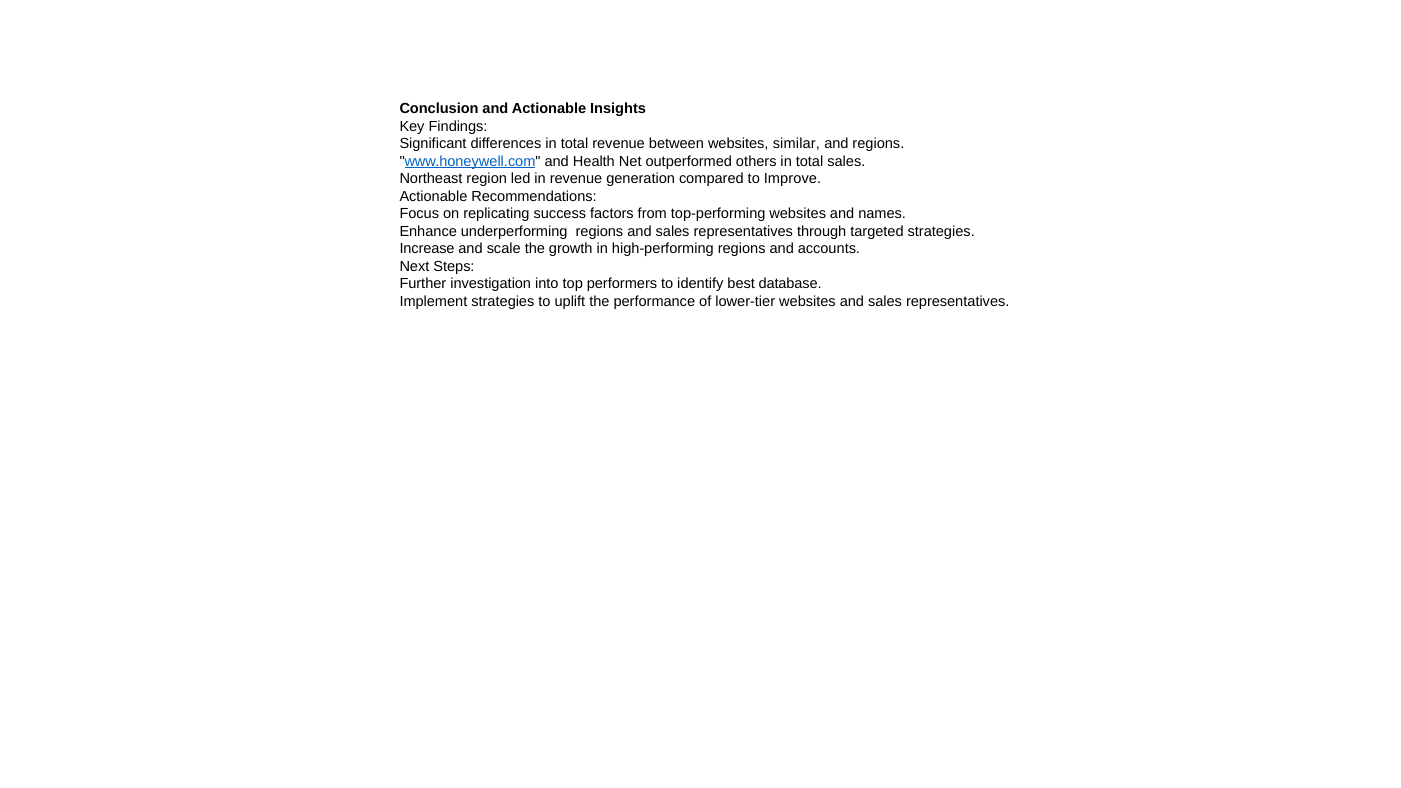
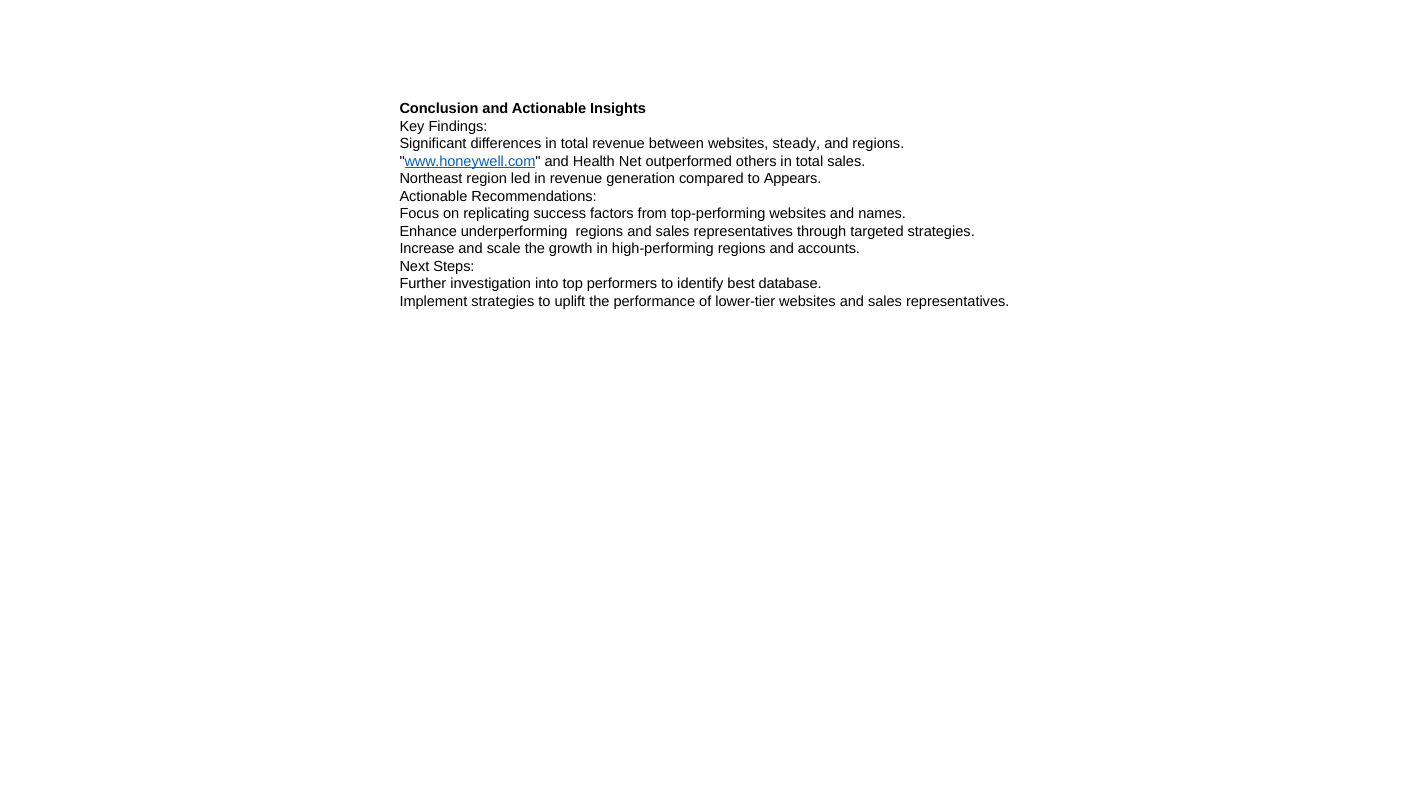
similar: similar -> steady (796, 144)
Improve: Improve -> Appears (793, 179)
